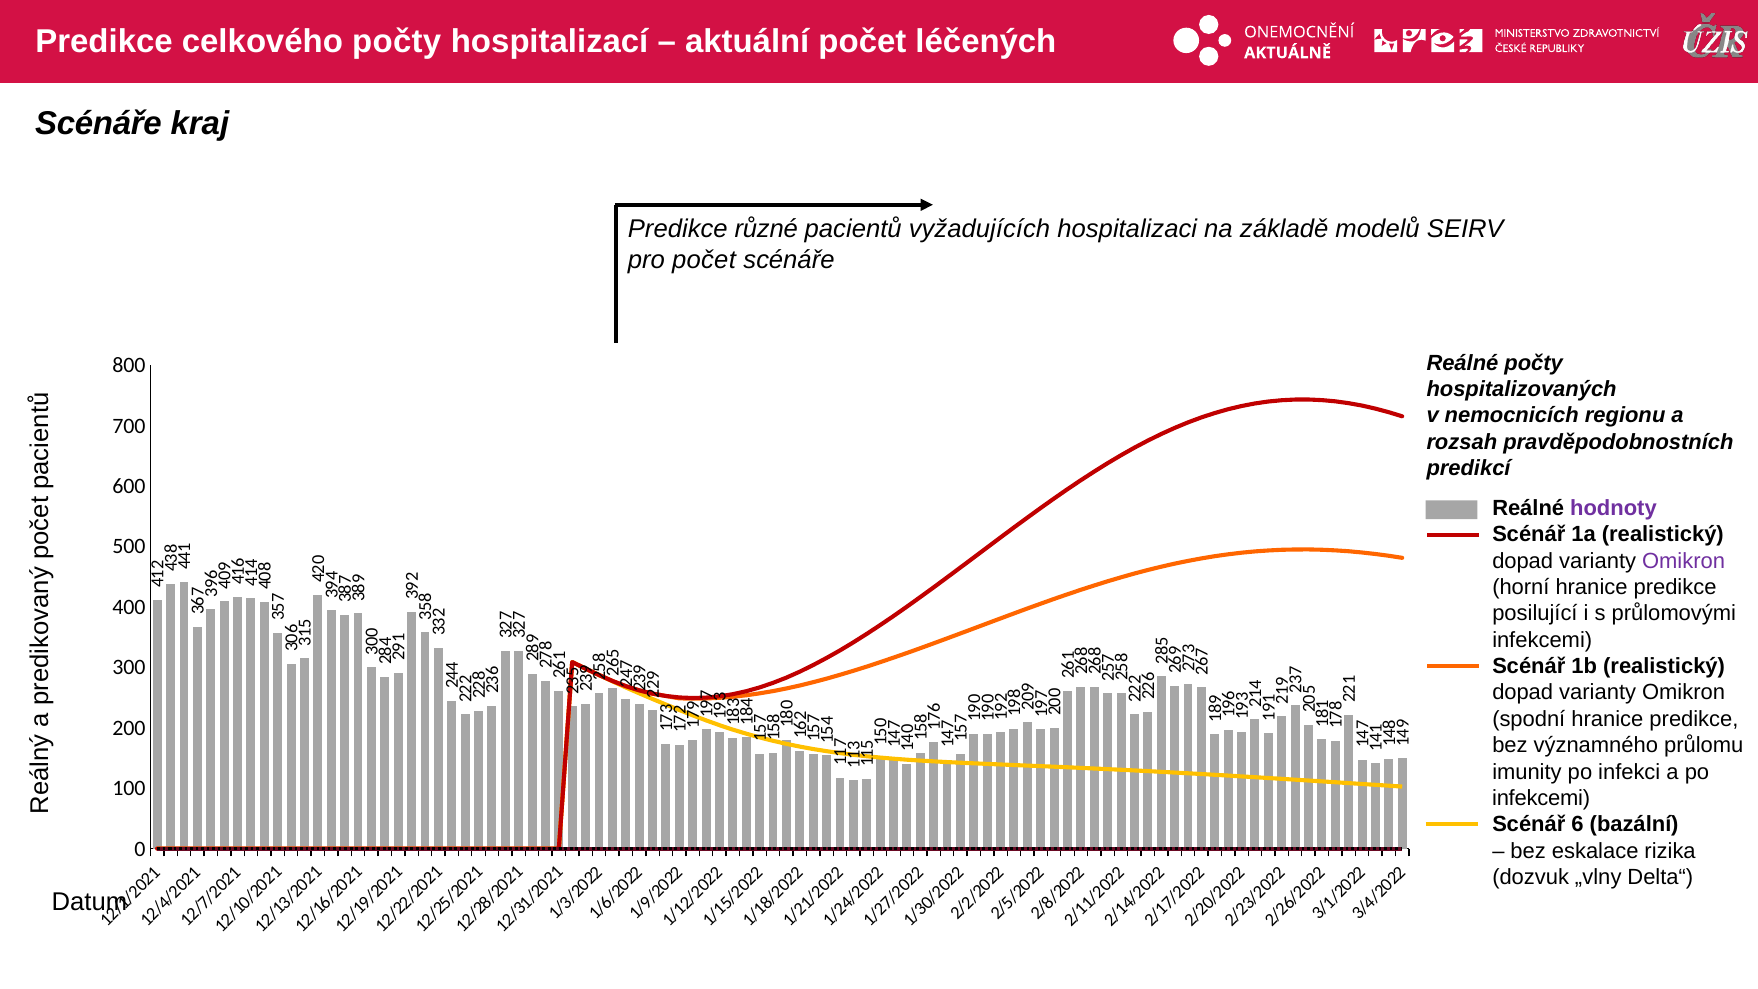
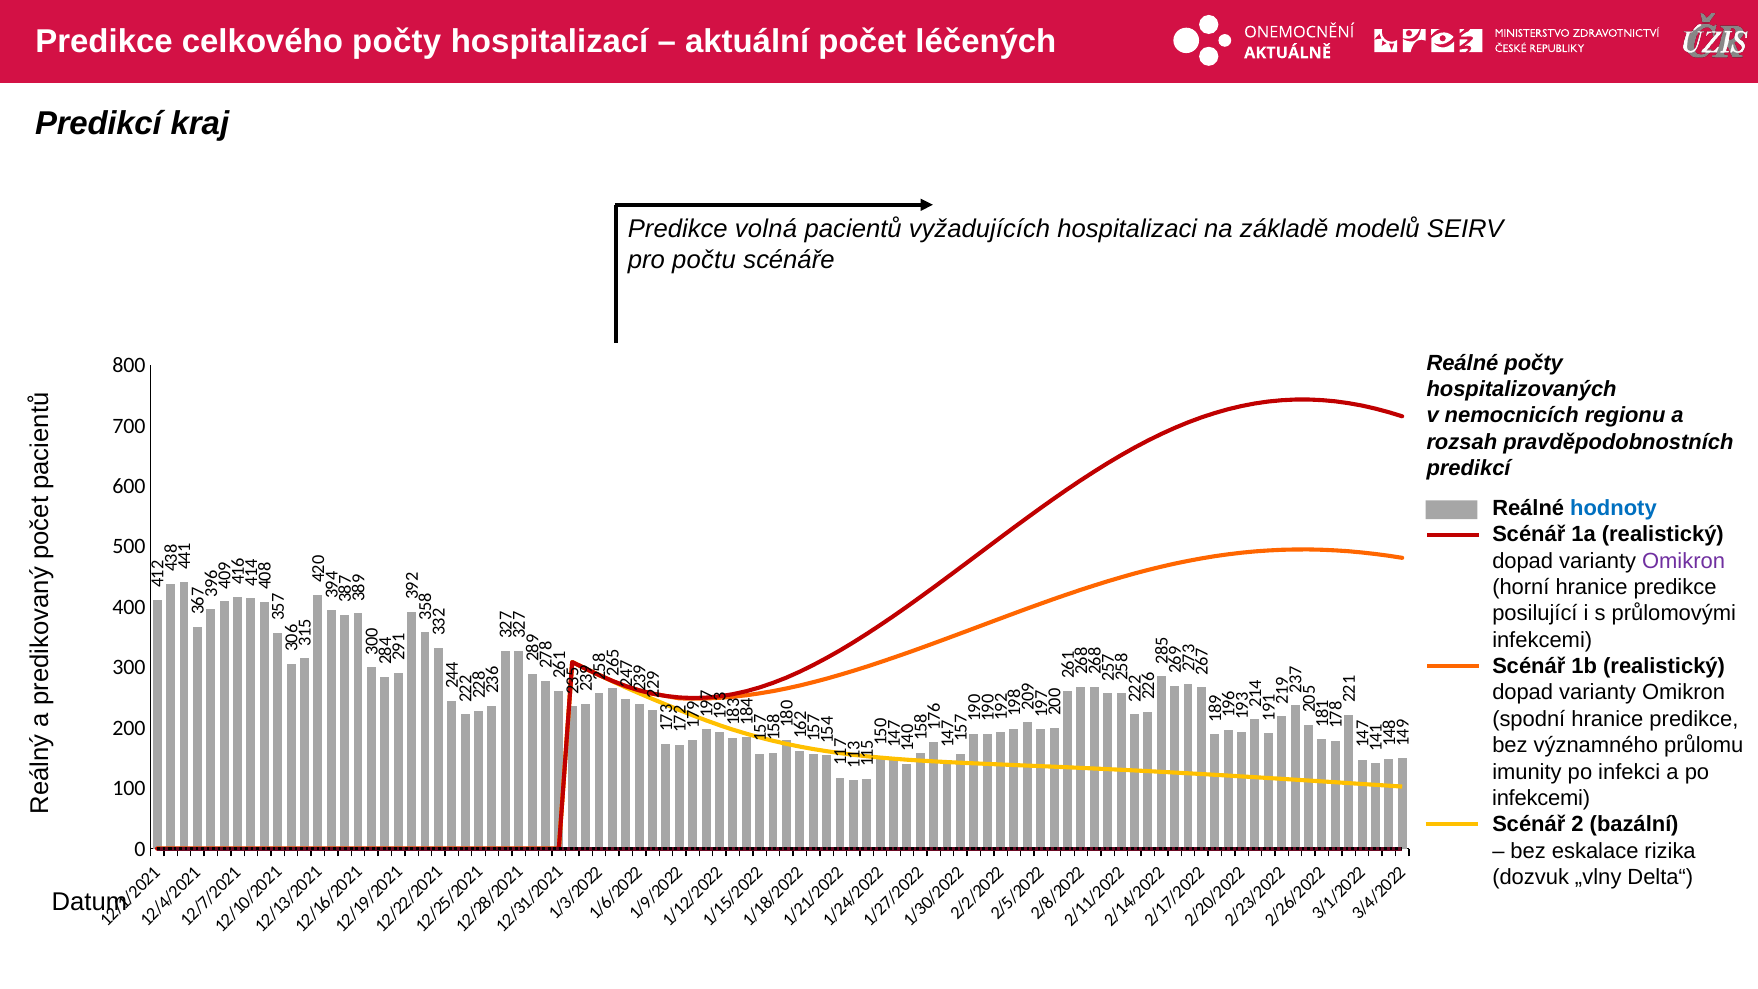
Scénáře: Scénáře -> Predikcí (98, 124)
různé: různé -> volná (766, 229)
pro počet: počet -> počtu (704, 260)
hodnoty colour: purple -> blue (1613, 508)
Scénář 6: 6 -> 2 (1578, 824)
